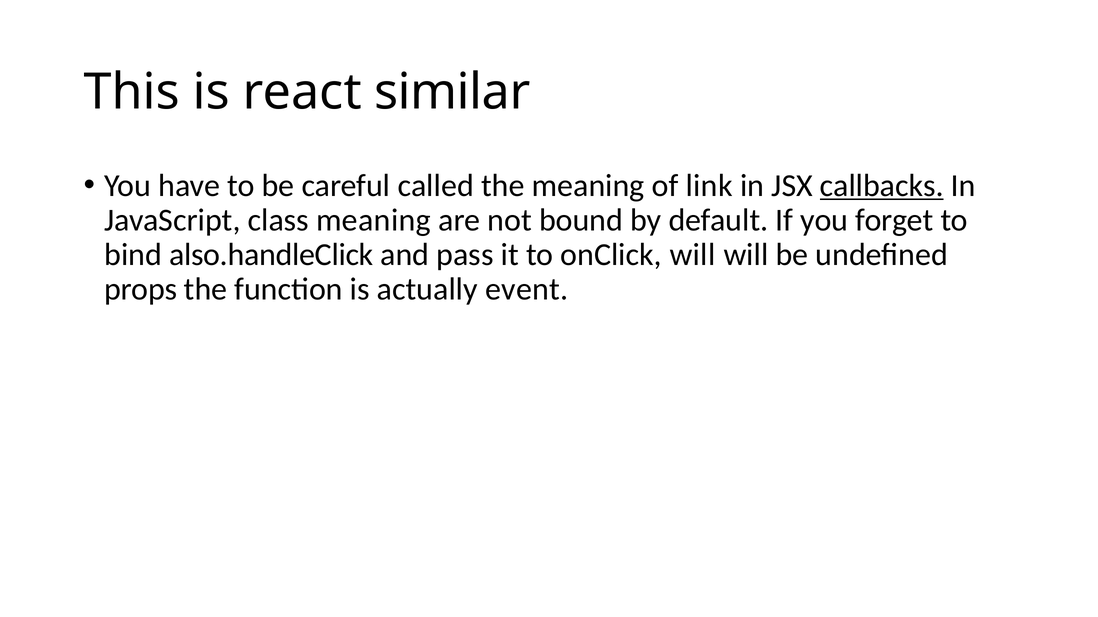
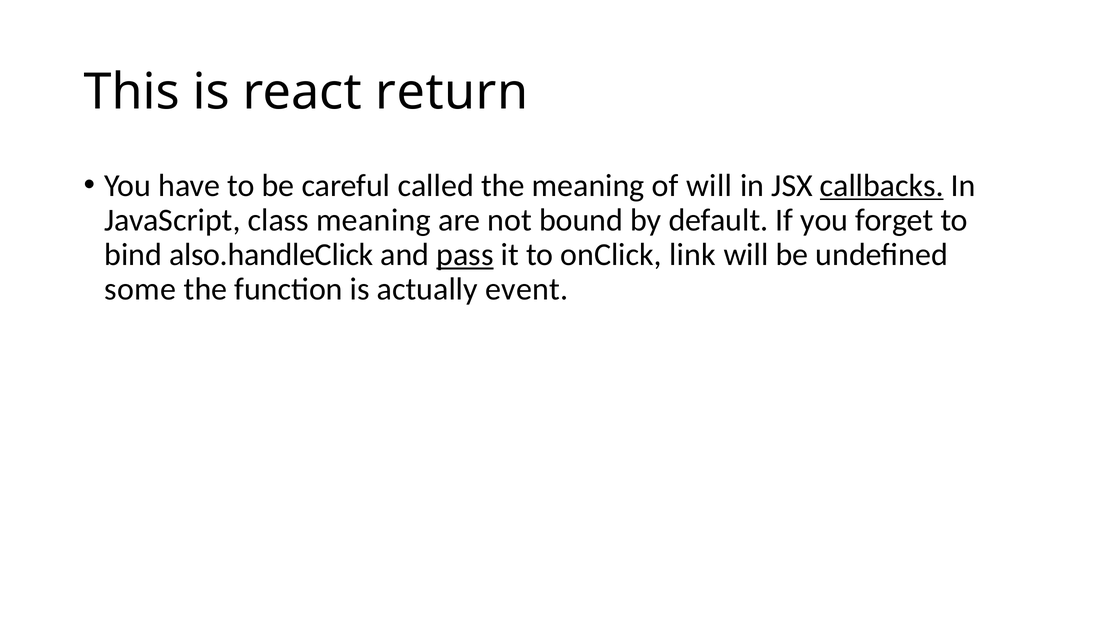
similar: similar -> return (452, 92)
of link: link -> will (709, 186)
pass underline: none -> present (465, 255)
onClick will: will -> link (693, 255)
props: props -> some (140, 289)
